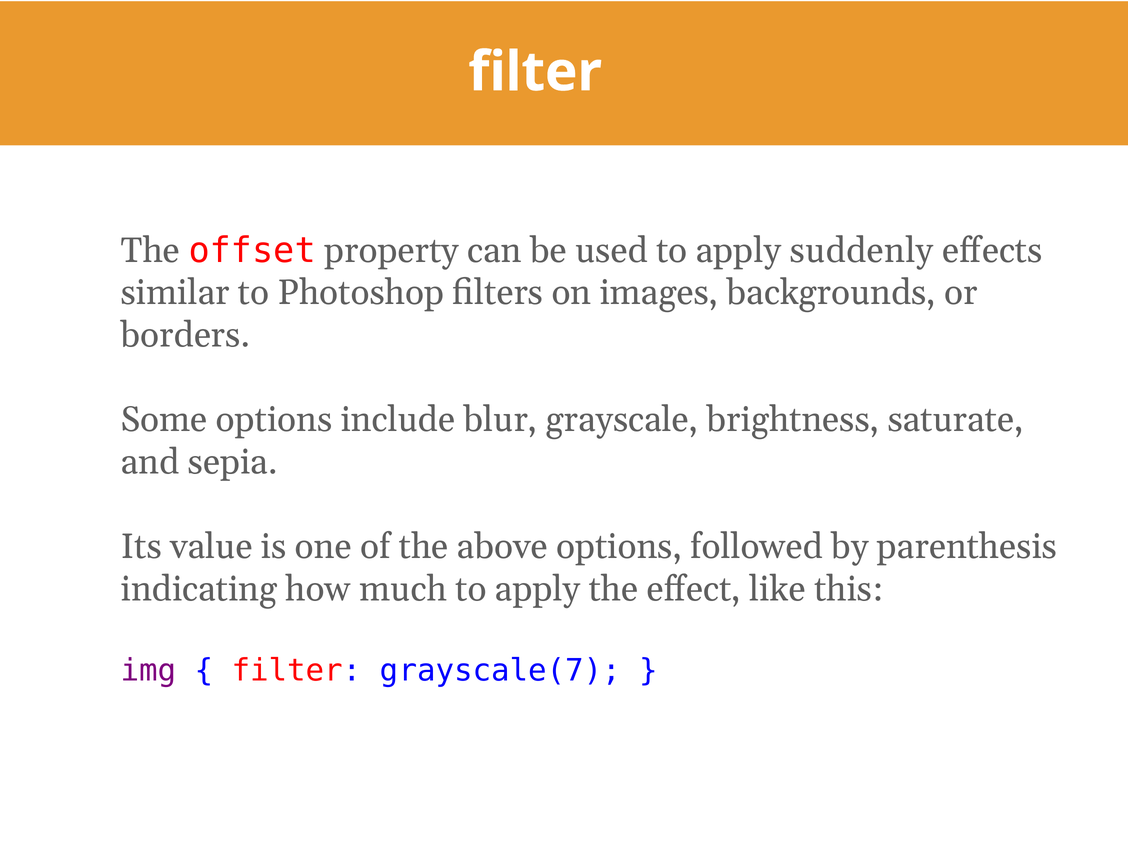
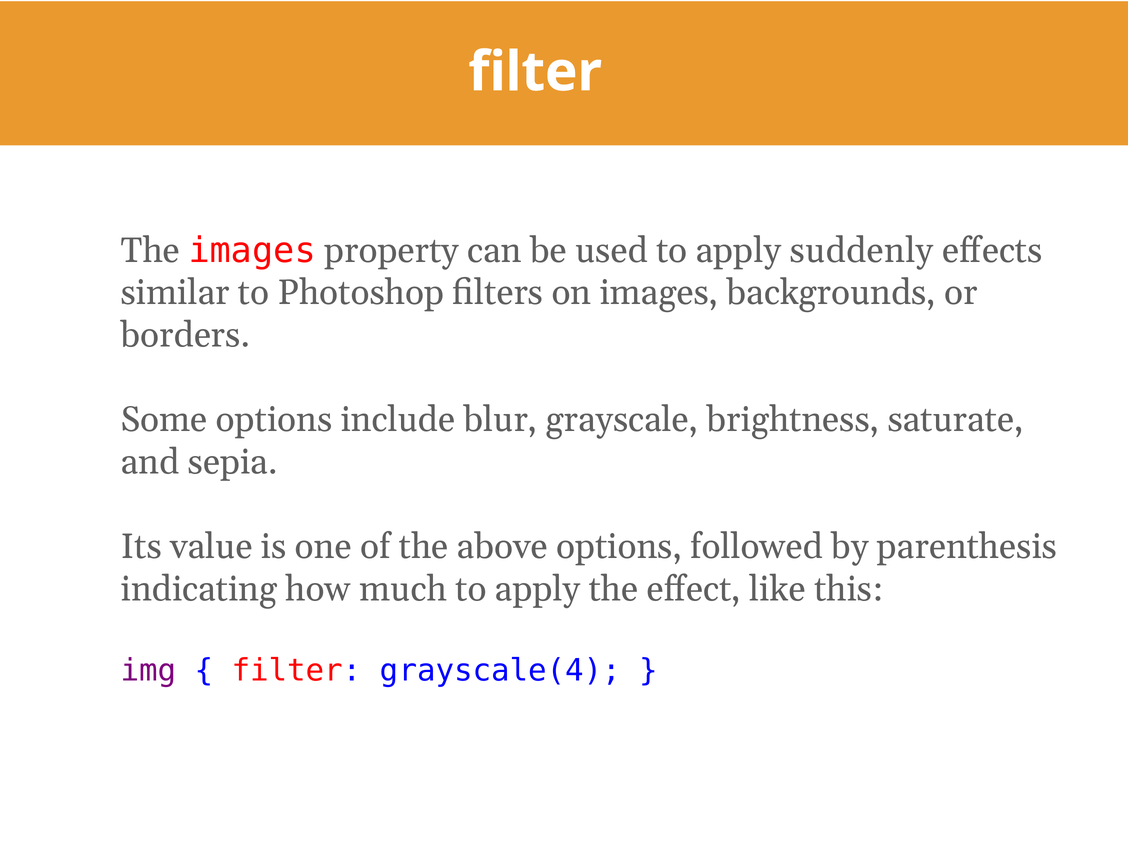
The offset: offset -> images (252, 250)
grayscale(7: grayscale(7 -> grayscale(4 (500, 671)
